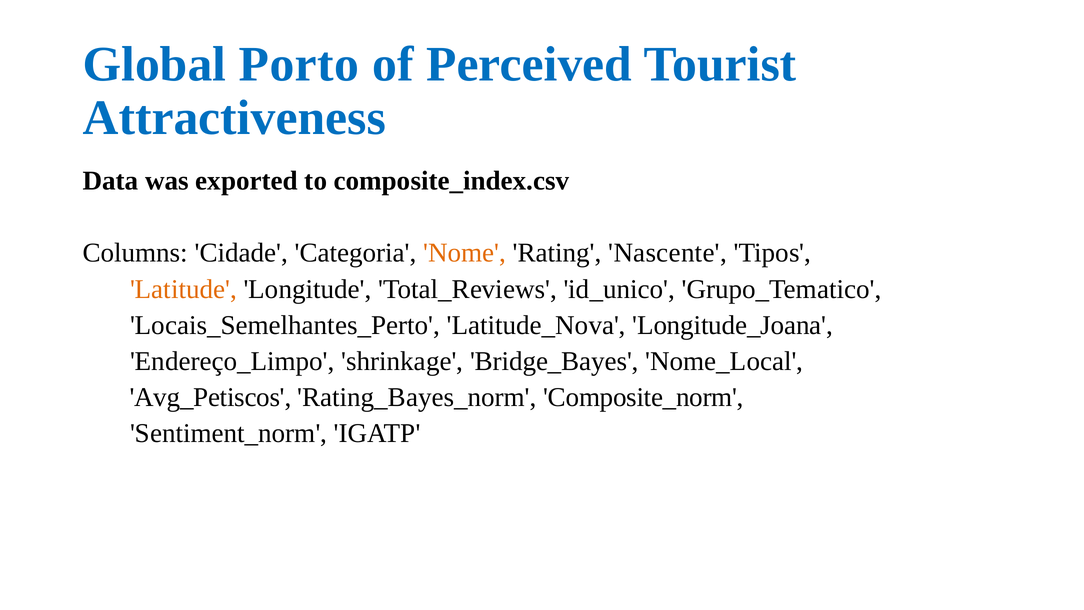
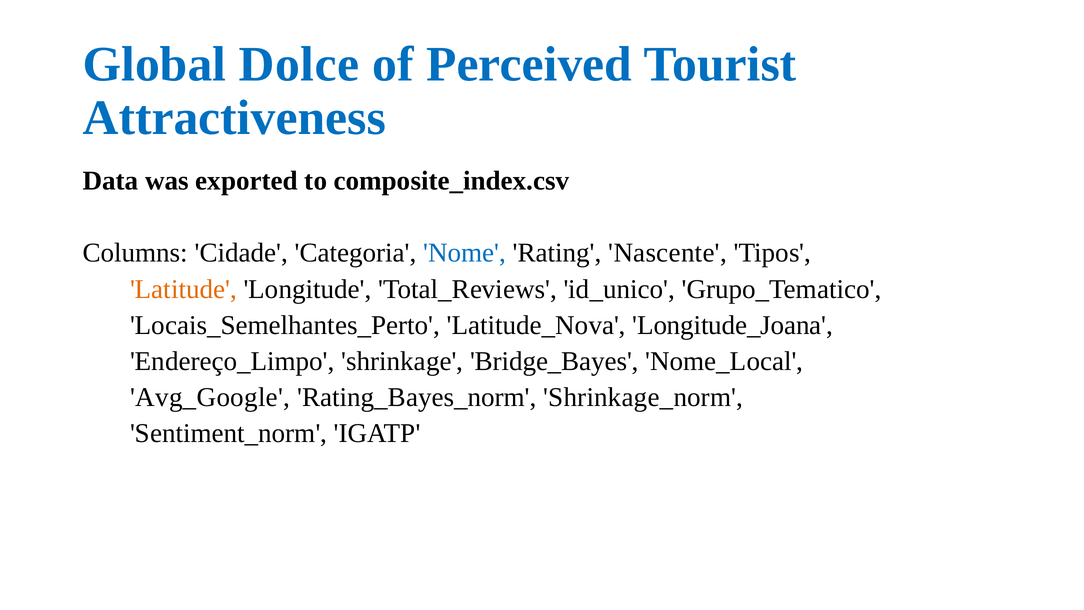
Porto: Porto -> Dolce (299, 64)
Nome colour: orange -> blue (465, 253)
Avg_Petiscos: Avg_Petiscos -> Avg_Google (210, 397)
Composite_norm: Composite_norm -> Shrinkage_norm (643, 397)
